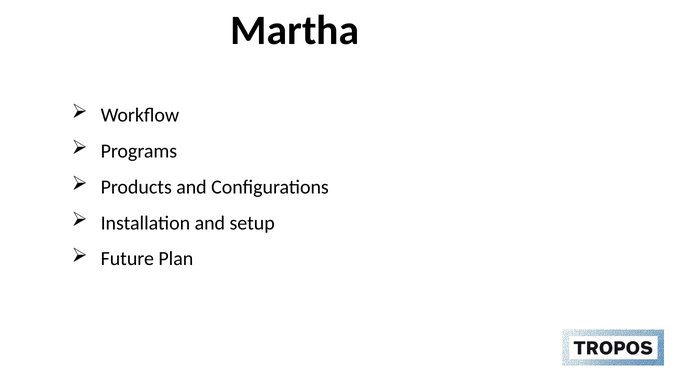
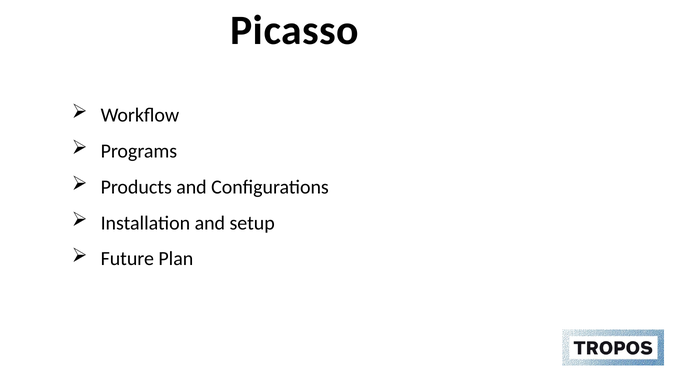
Martha: Martha -> Picasso (295, 31)
